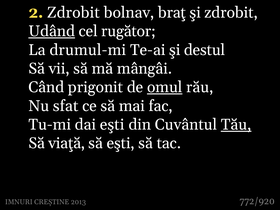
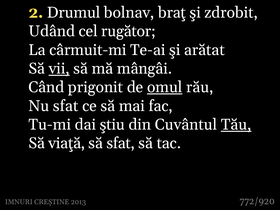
2 Zdrobit: Zdrobit -> Drumul (74, 13)
Udând underline: present -> none (52, 31)
drumul-mi: drumul-mi -> cârmuit-mi (88, 50)
destul: destul -> arătat (204, 50)
vii underline: none -> present (59, 69)
dai eşti: eşti -> ştiu (112, 125)
să eşti: eşti -> sfat (121, 143)
